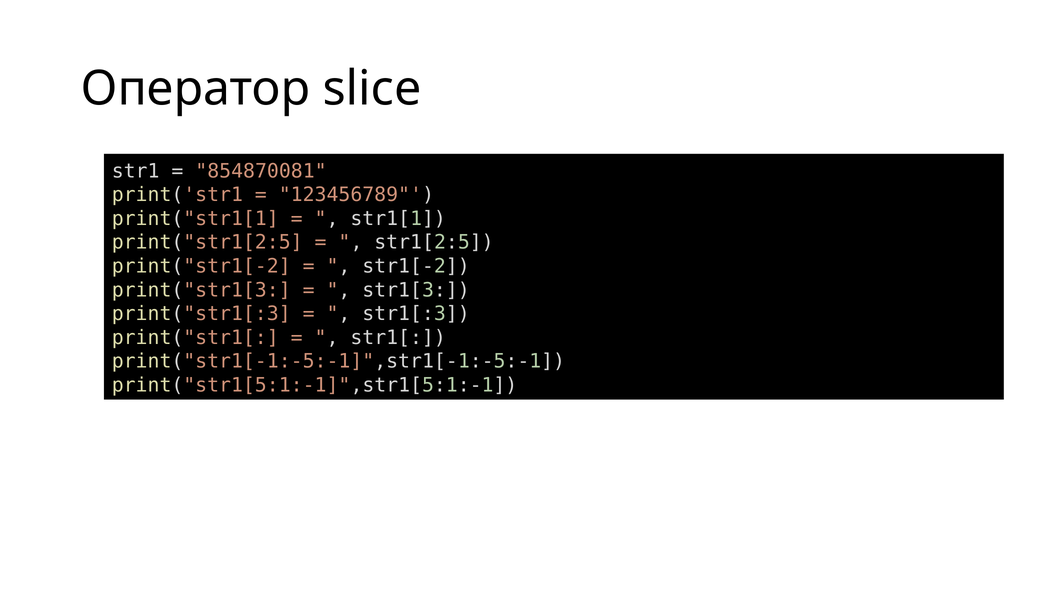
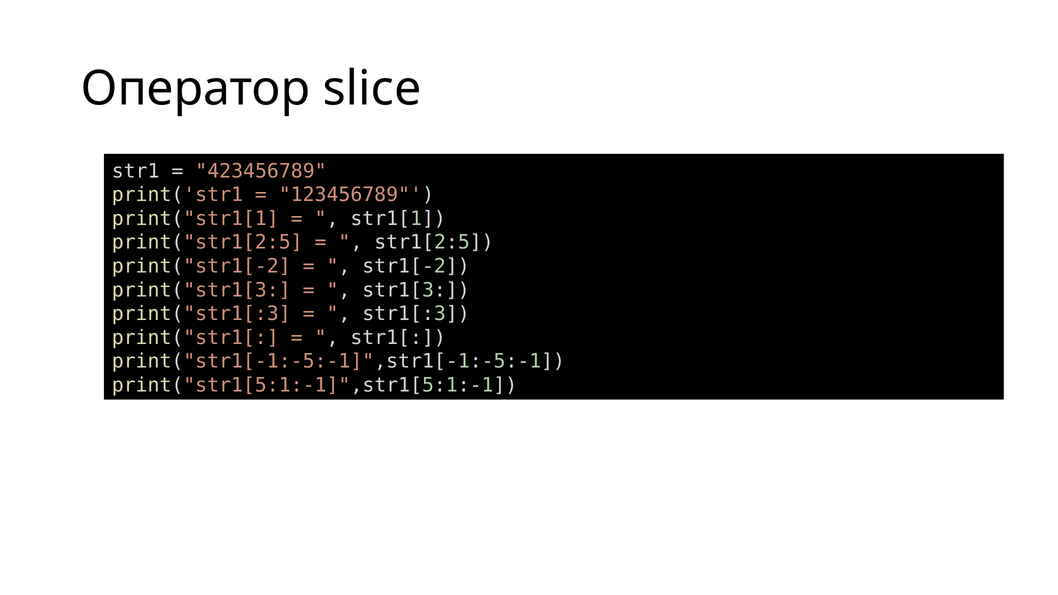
854870081: 854870081 -> 423456789 (261, 171)
